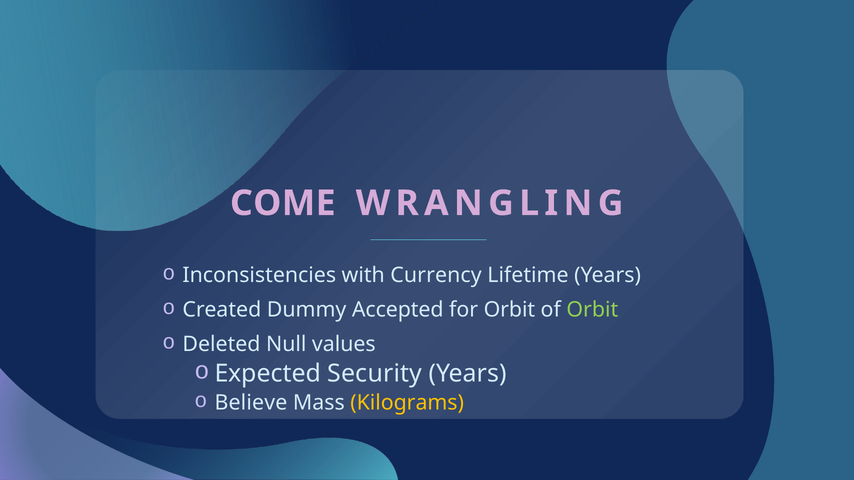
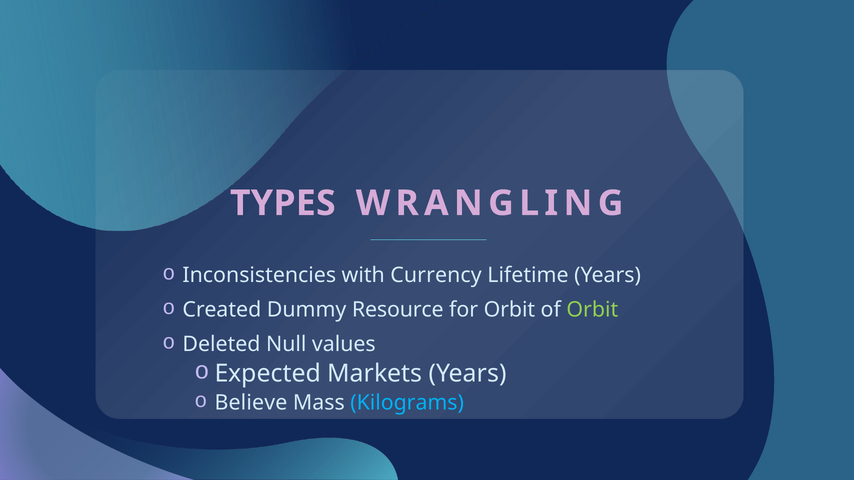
COME: COME -> TYPES (283, 203)
Accepted: Accepted -> Resource (398, 310)
Security: Security -> Markets (375, 374)
Kilograms colour: yellow -> light blue (407, 403)
